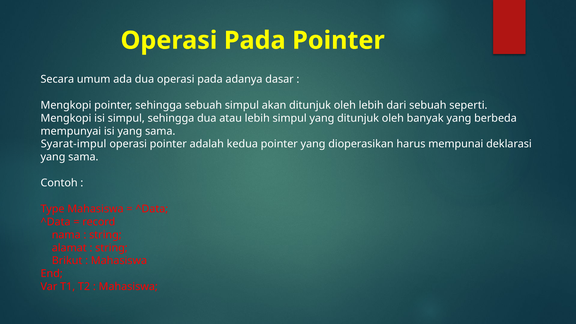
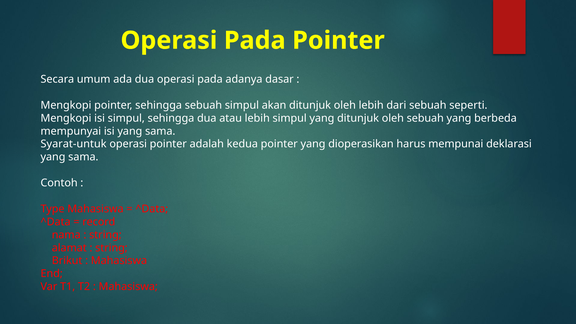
oleh banyak: banyak -> sebuah (425, 118)
Syarat-impul: Syarat-impul -> Syarat-untuk (74, 144)
